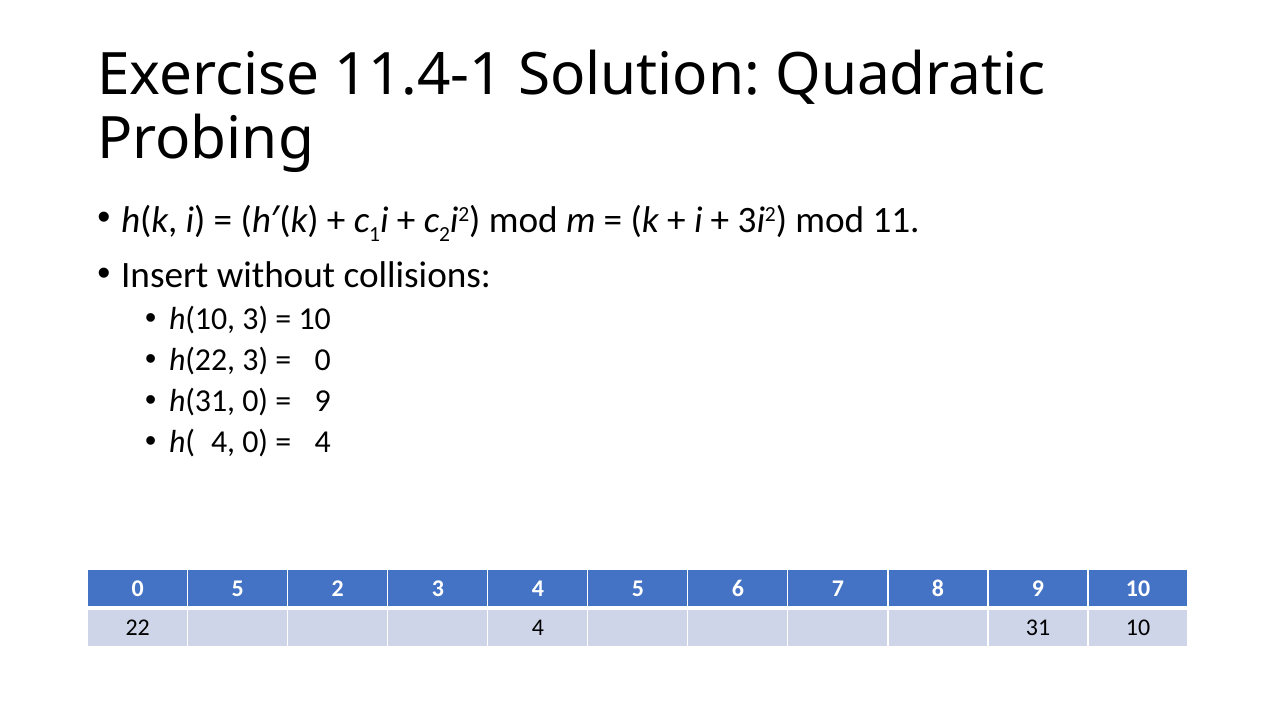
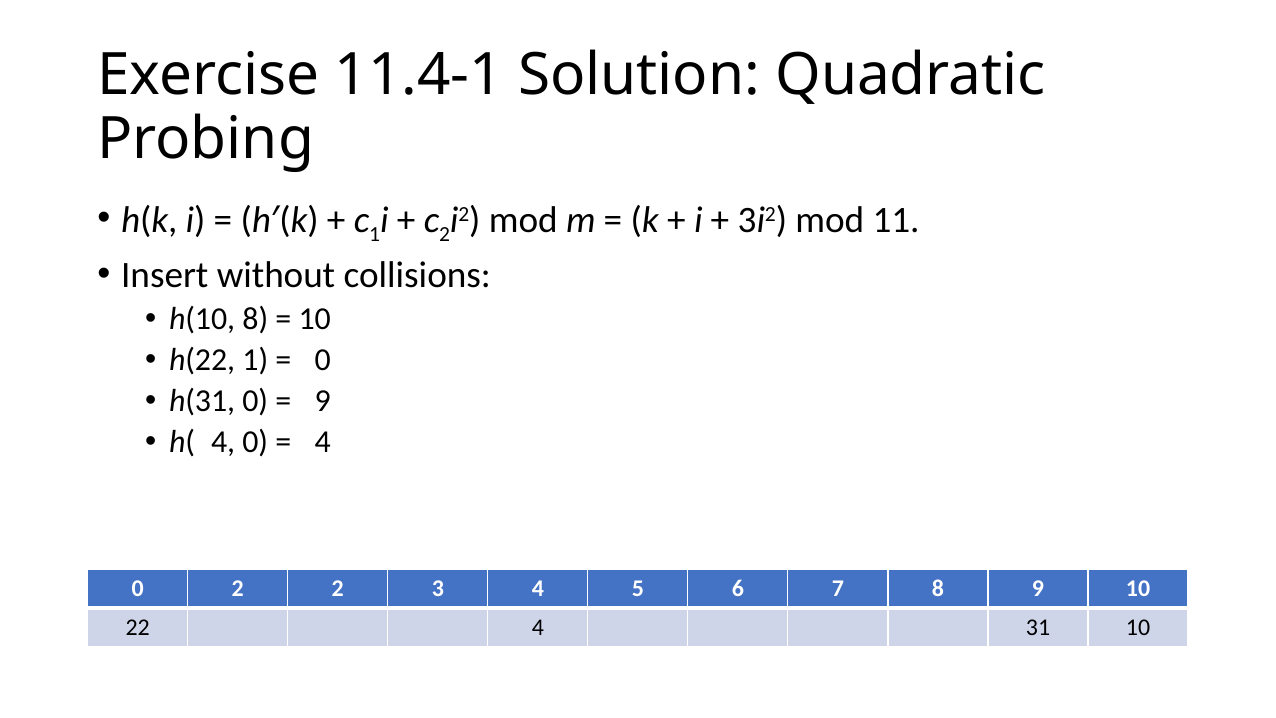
h(10 3: 3 -> 8 (255, 319)
h(22 3: 3 -> 1 (255, 360)
0 5: 5 -> 2 (238, 589)
